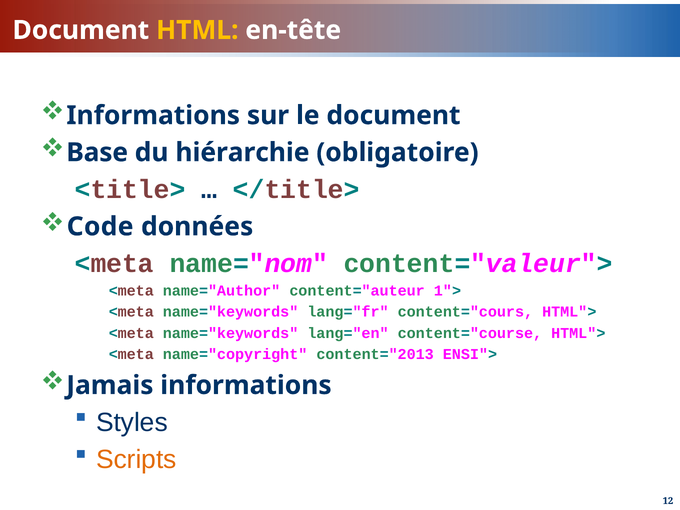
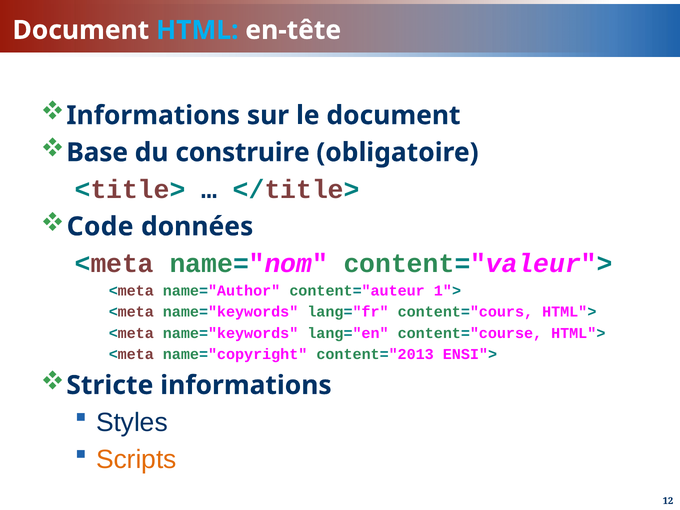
HTML colour: yellow -> light blue (197, 30)
hiérarchie: hiérarchie -> construire (243, 152)
Jamais: Jamais -> Stricte (110, 385)
